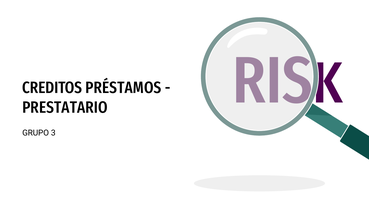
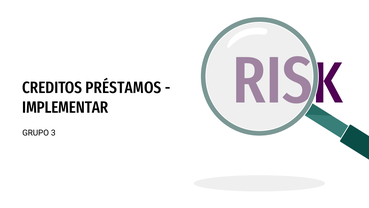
PRESTATARIO: PRESTATARIO -> IMPLEMENTAR (65, 107)
